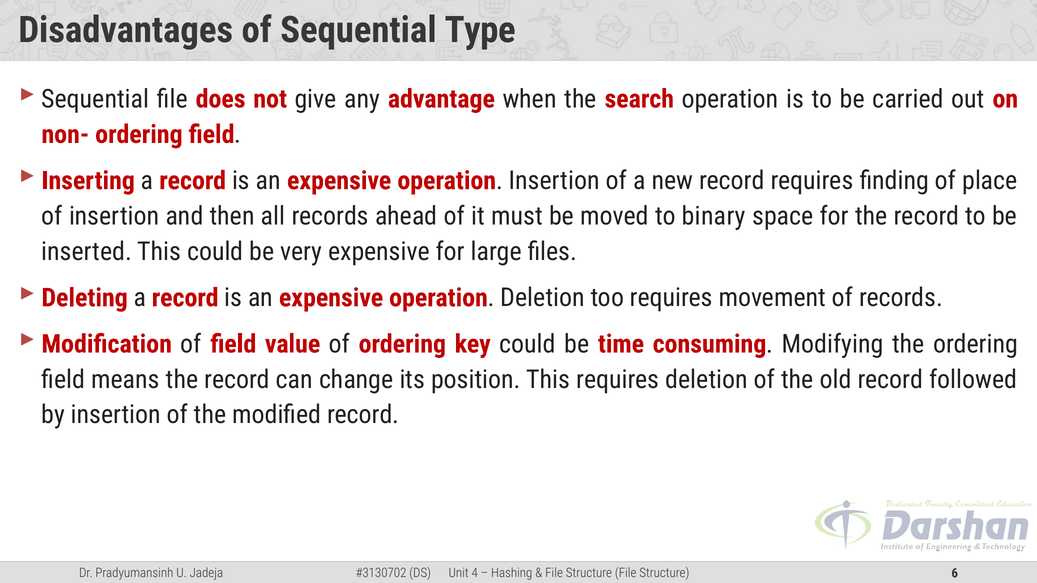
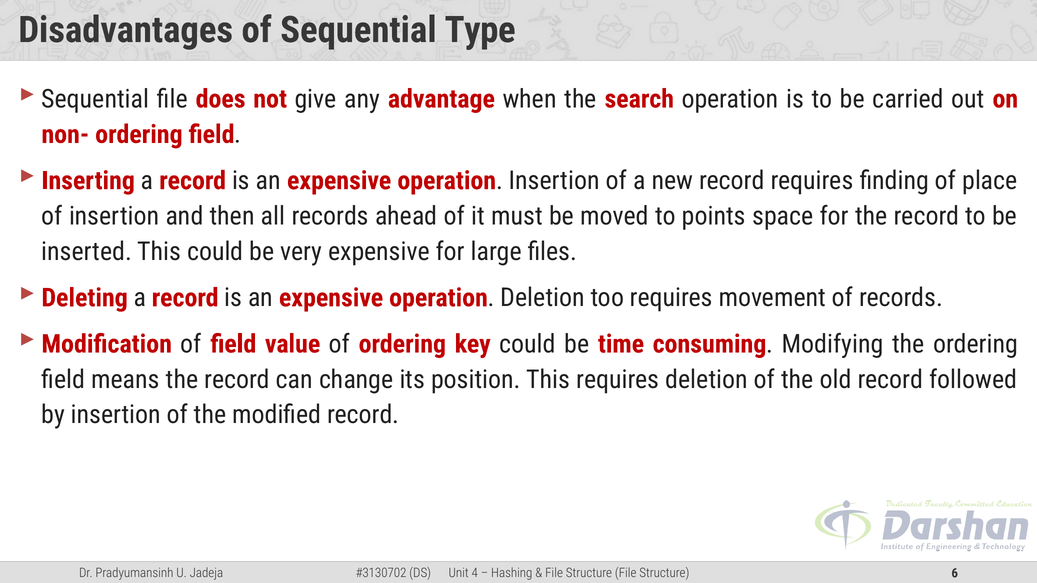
binary: binary -> points (714, 216)
